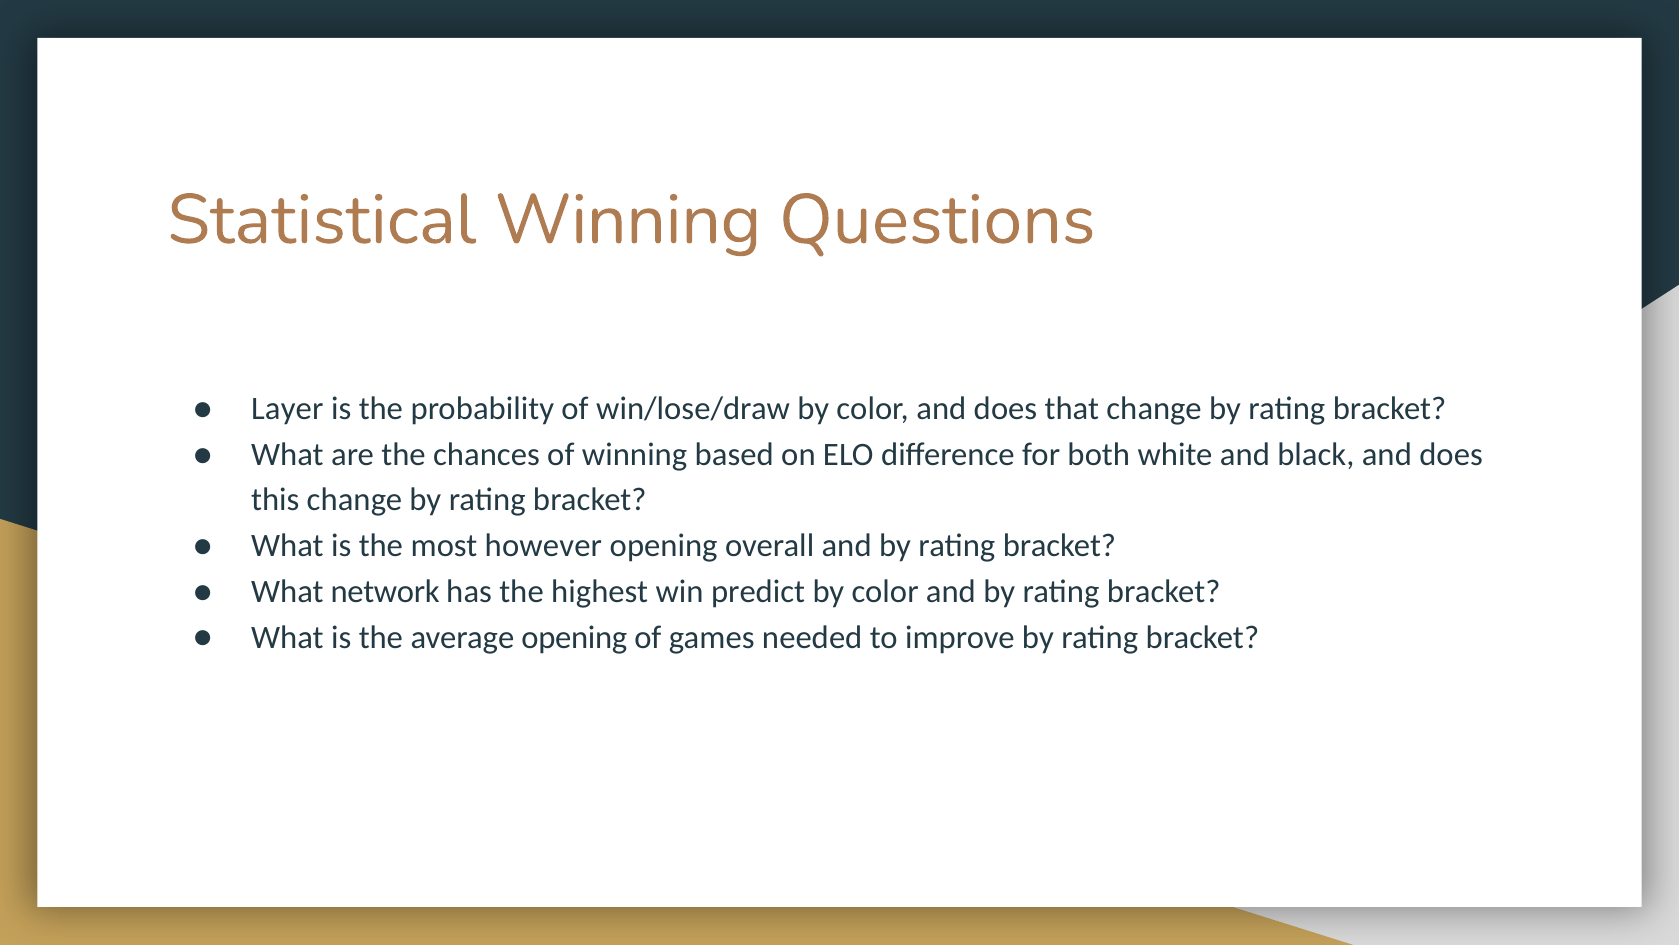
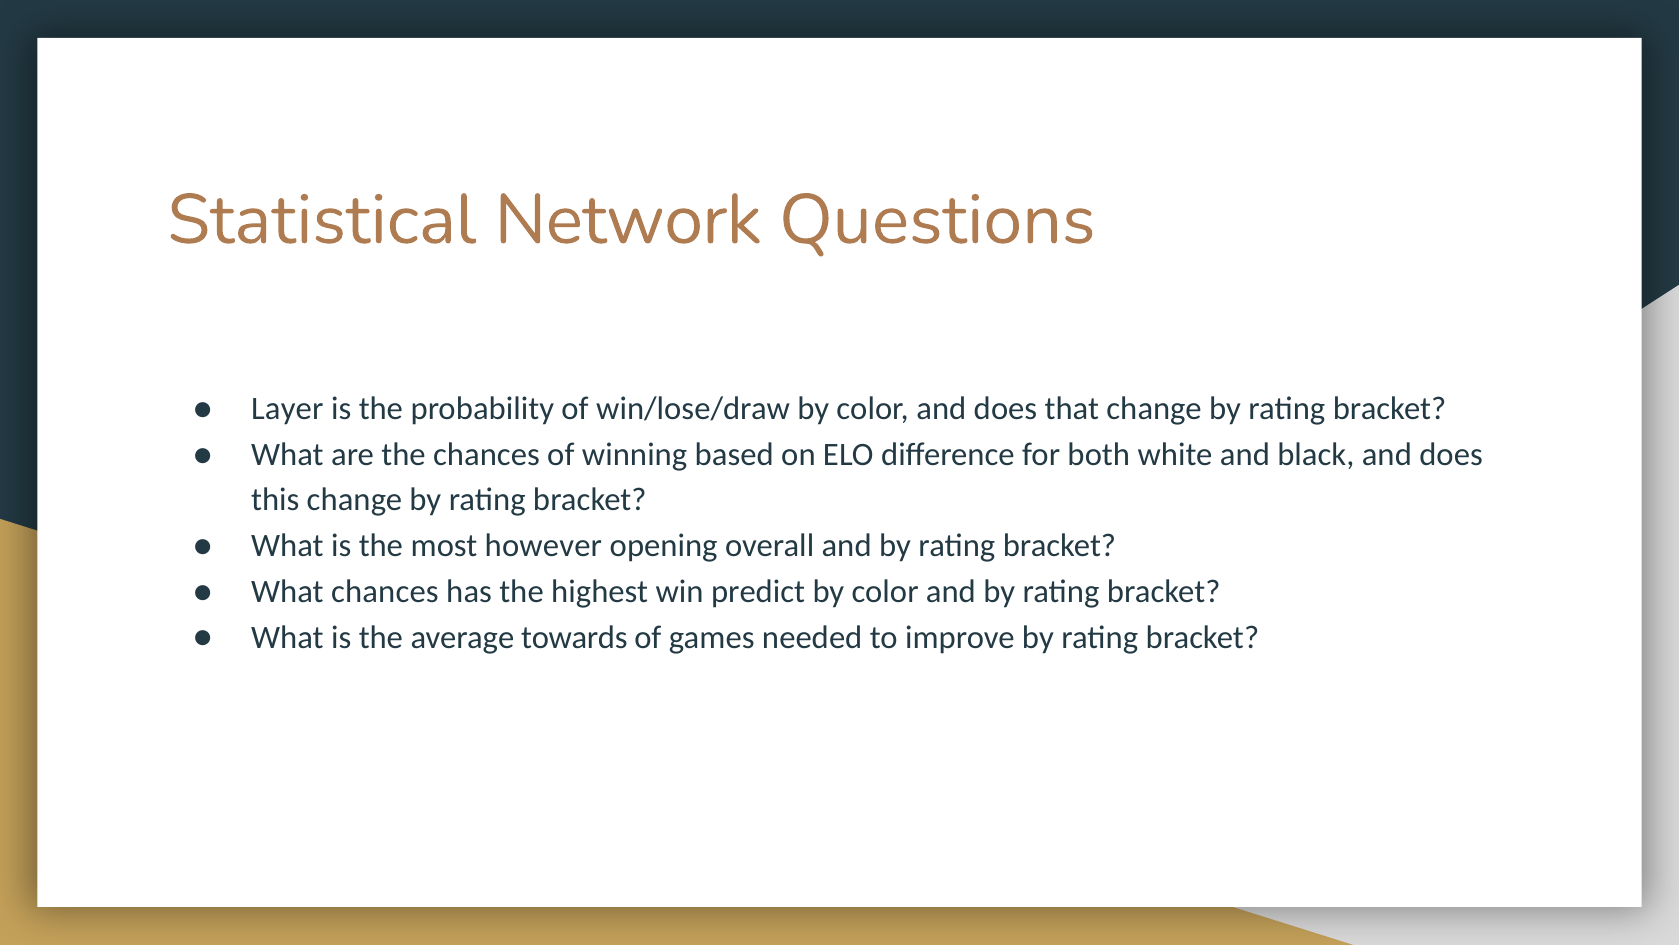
Statistical Winning: Winning -> Network (628, 220)
What network: network -> chances (385, 591)
average opening: opening -> towards (574, 637)
